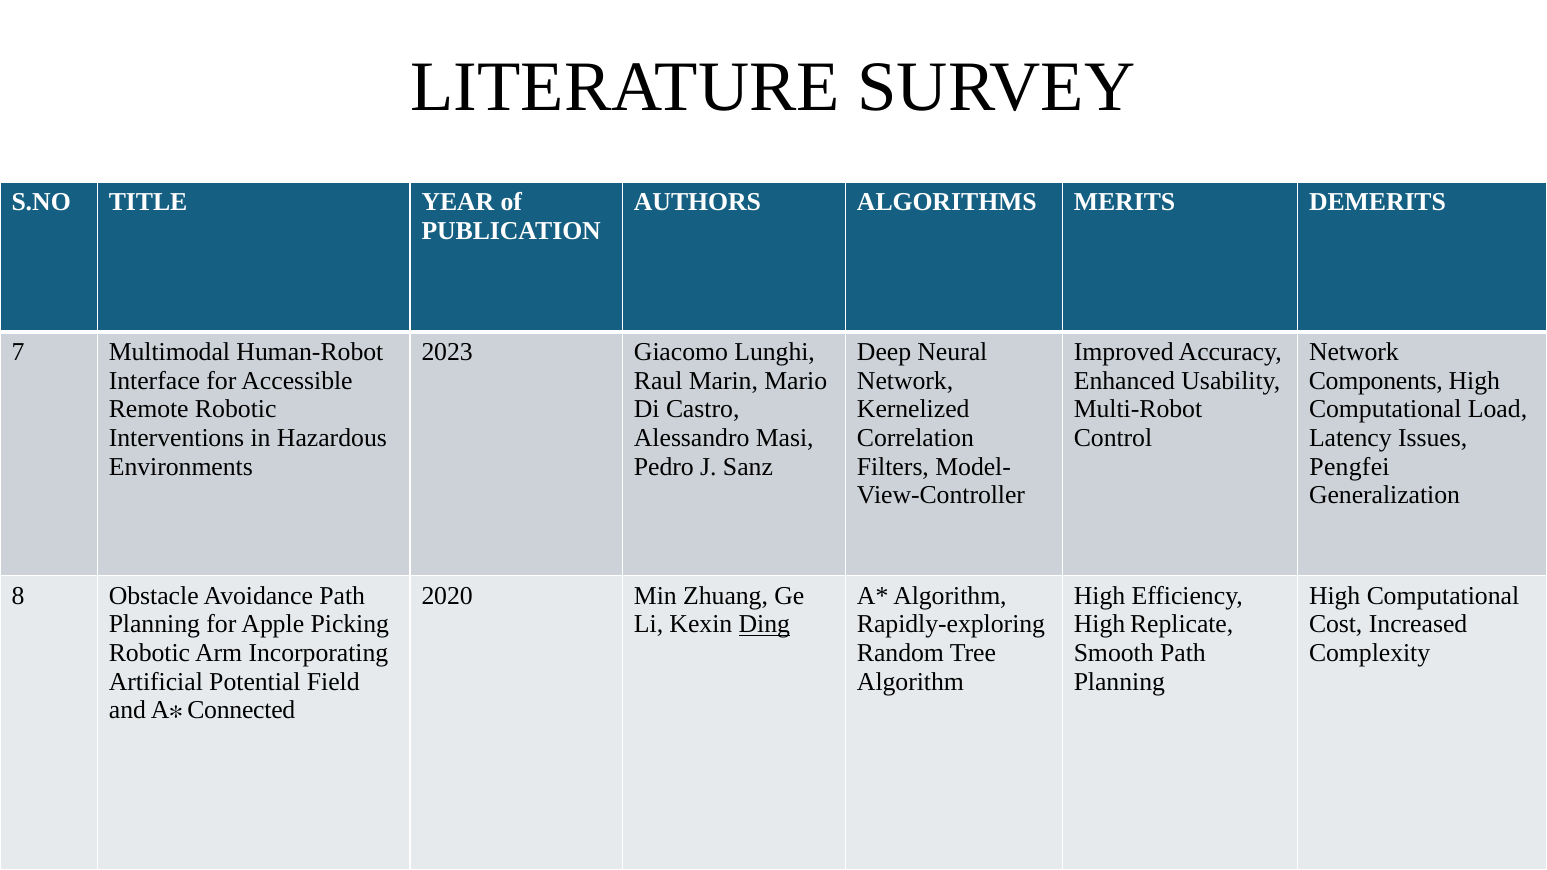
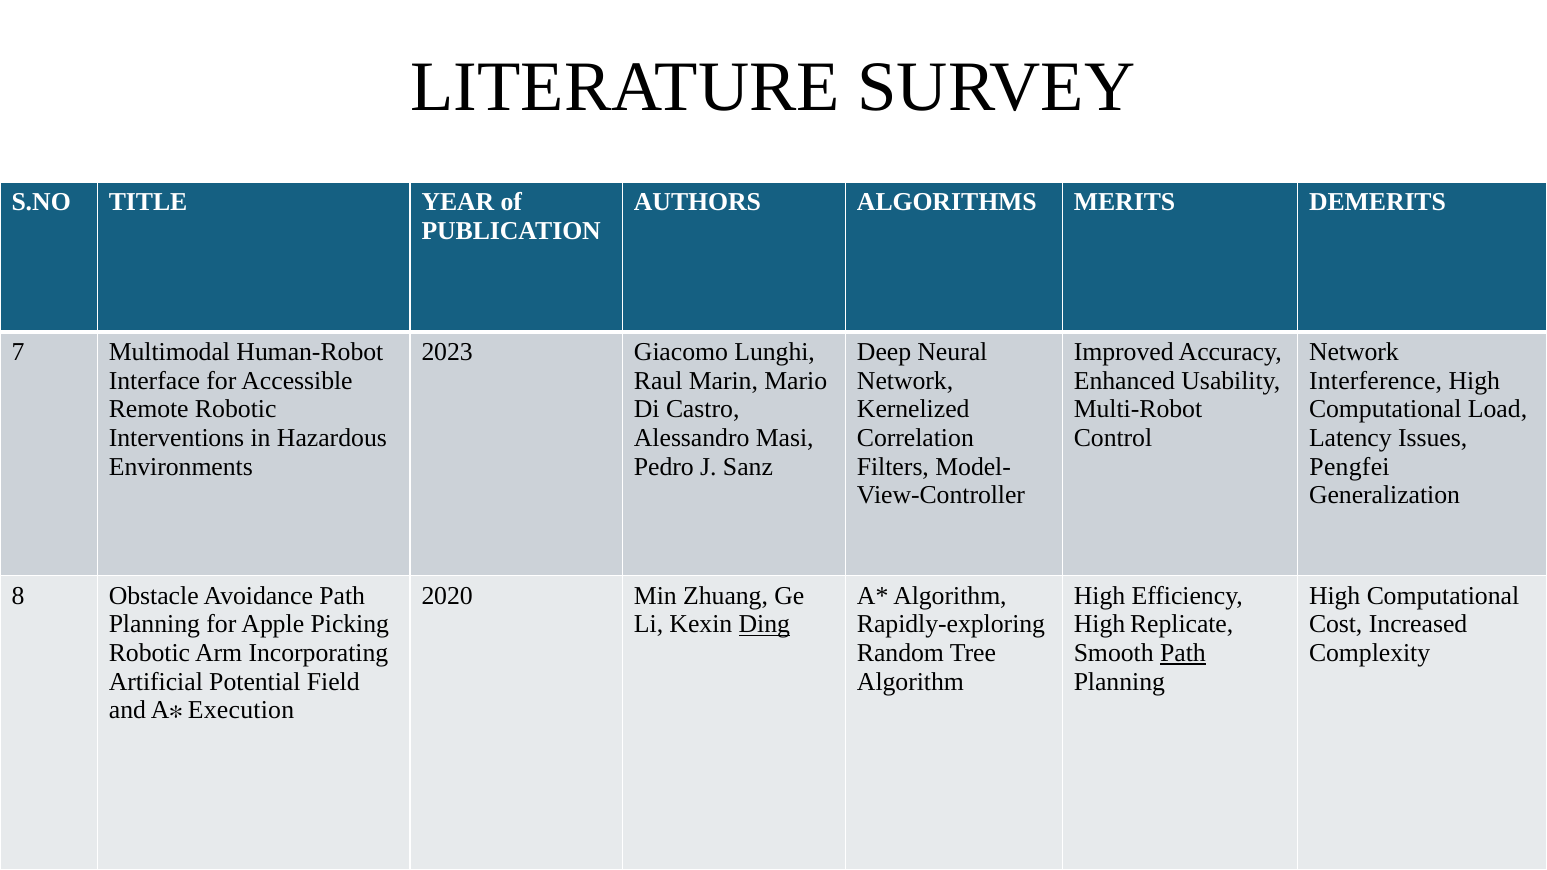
Components: Components -> Interference (1376, 381)
Path underline: none -> present (1183, 653)
Connected: Connected -> Execution (241, 710)
